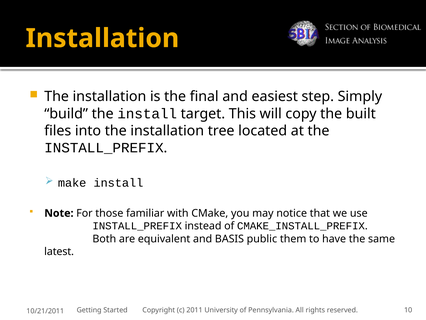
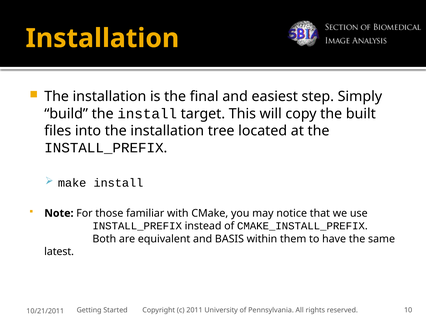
public: public -> within (262, 238)
